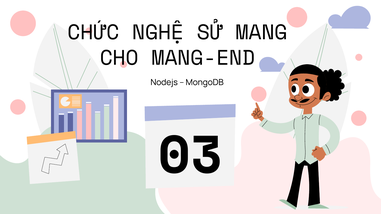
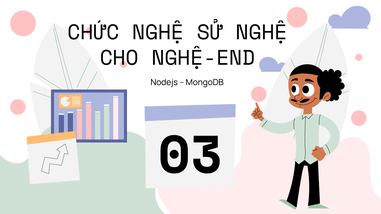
SỬ MANG: MANG -> NGHỆ (262, 32)
MANG-END: MANG-END -> NGHỆ-END (203, 58)
